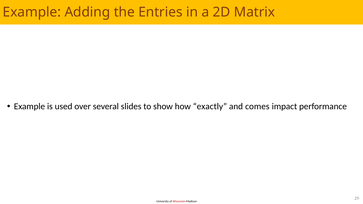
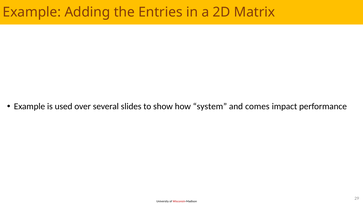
exactly: exactly -> system (210, 107)
